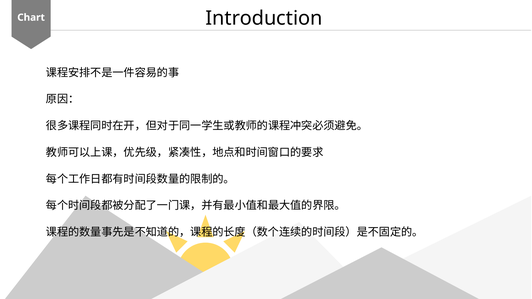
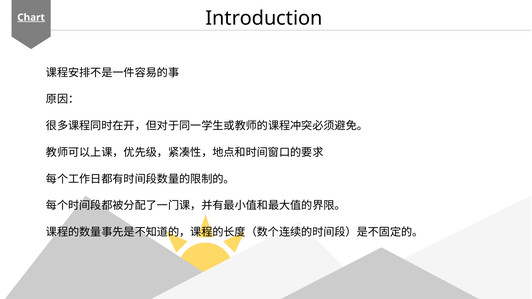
Chart underline: none -> present (31, 17)
